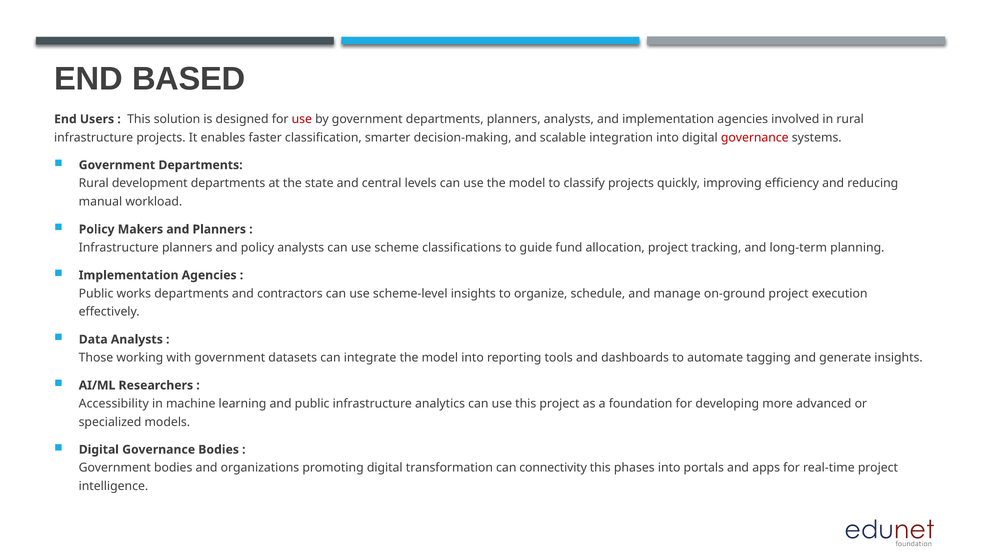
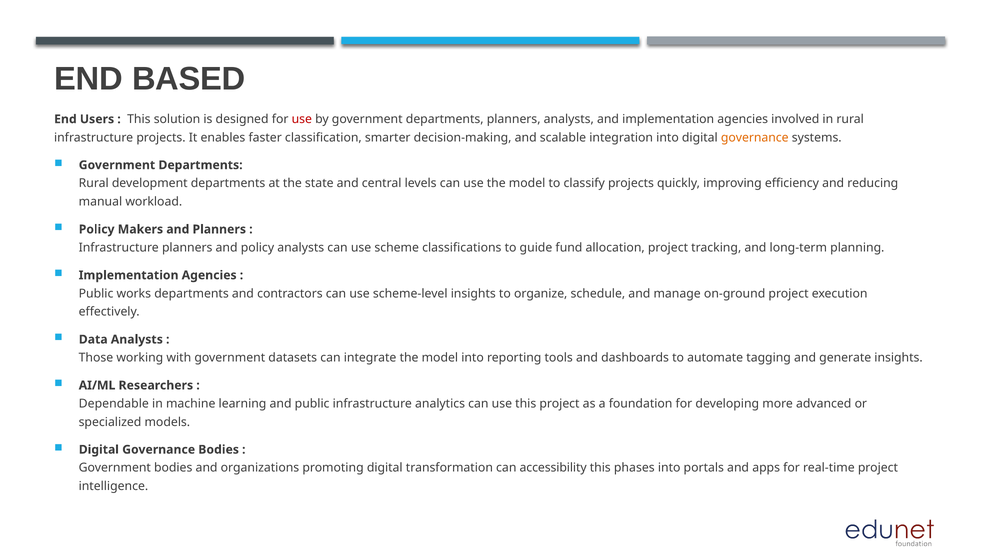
governance colour: red -> orange (755, 137)
Accessibility: Accessibility -> Dependable (114, 404)
connectivity: connectivity -> accessibility (553, 468)
